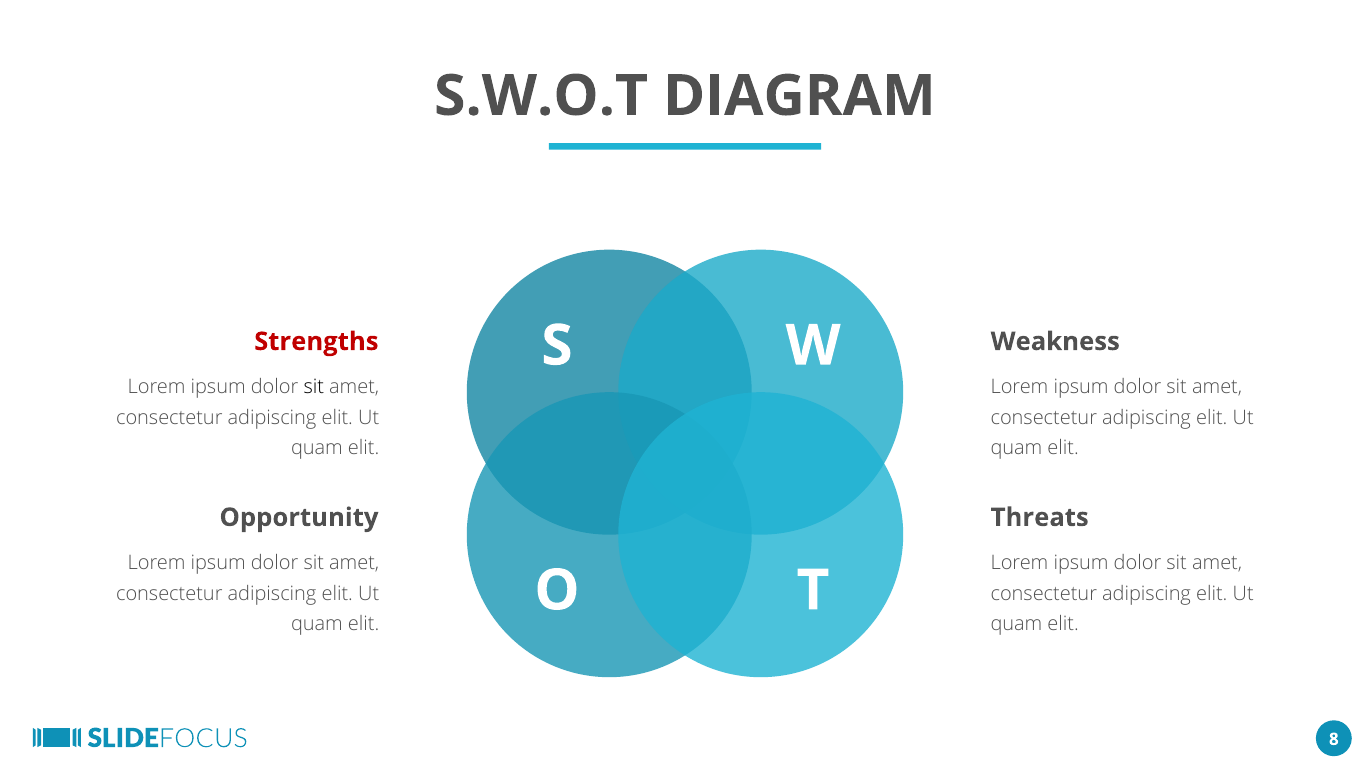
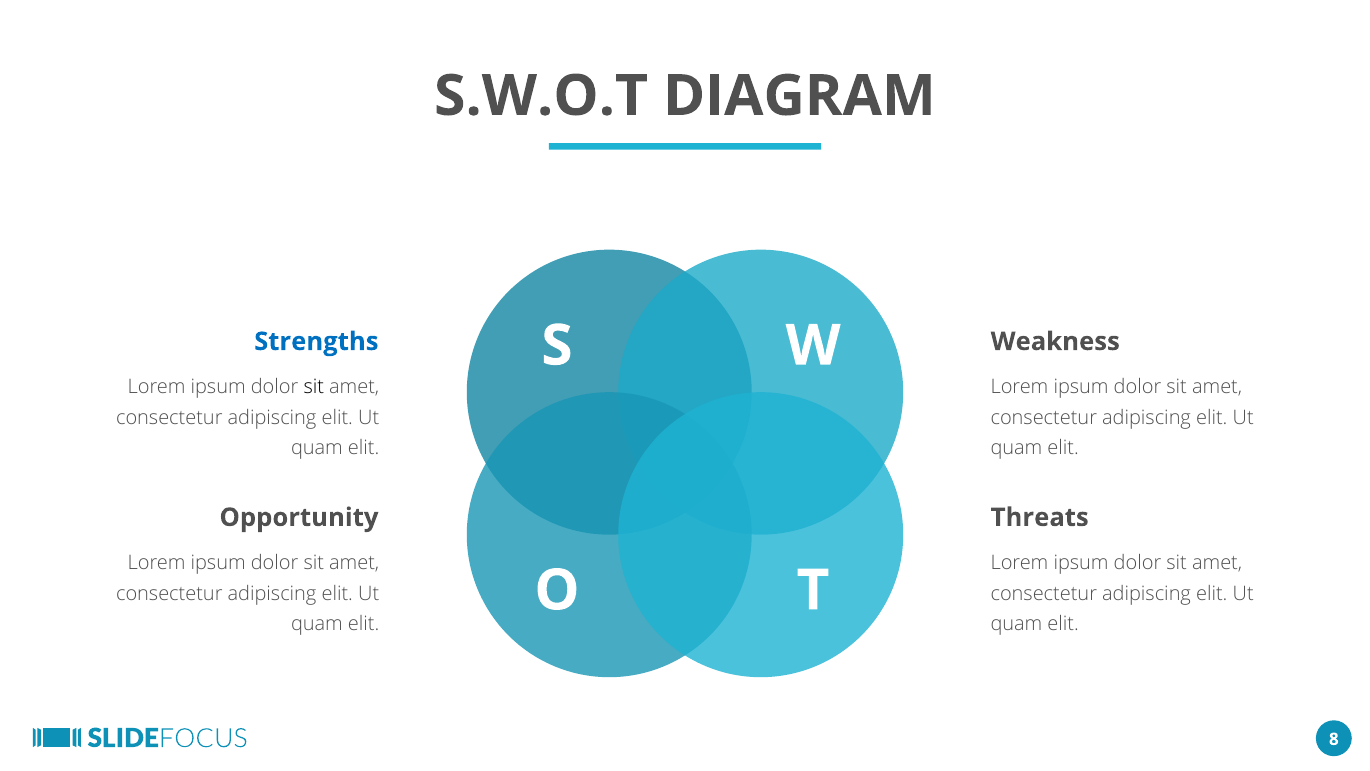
Strengths colour: red -> blue (316, 341)
